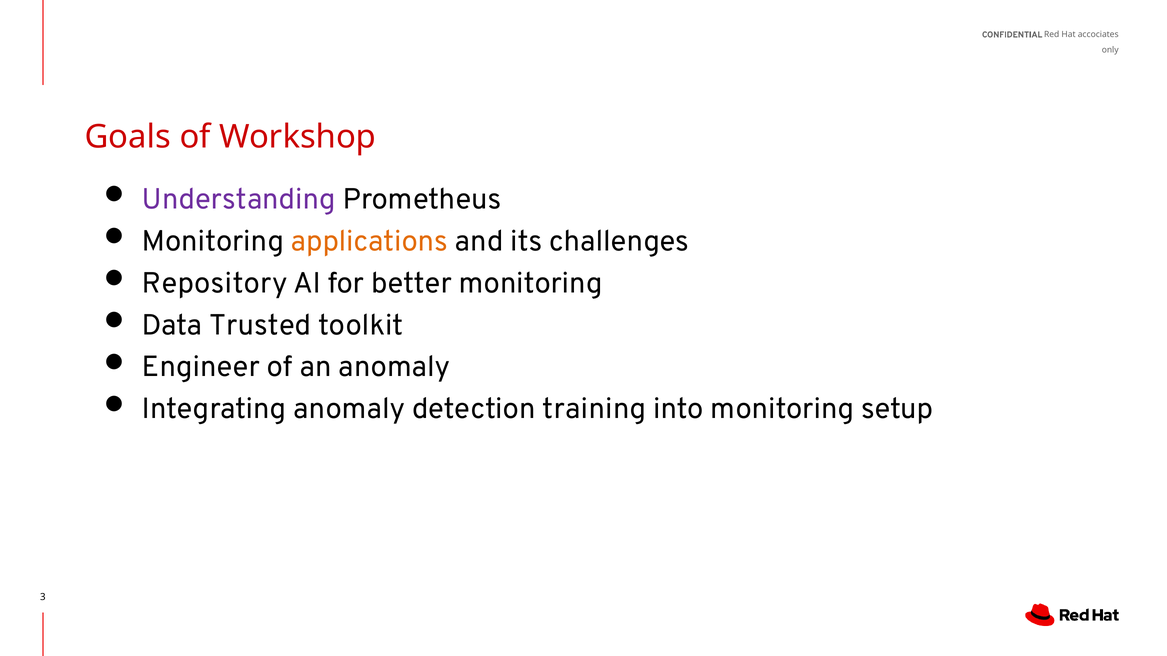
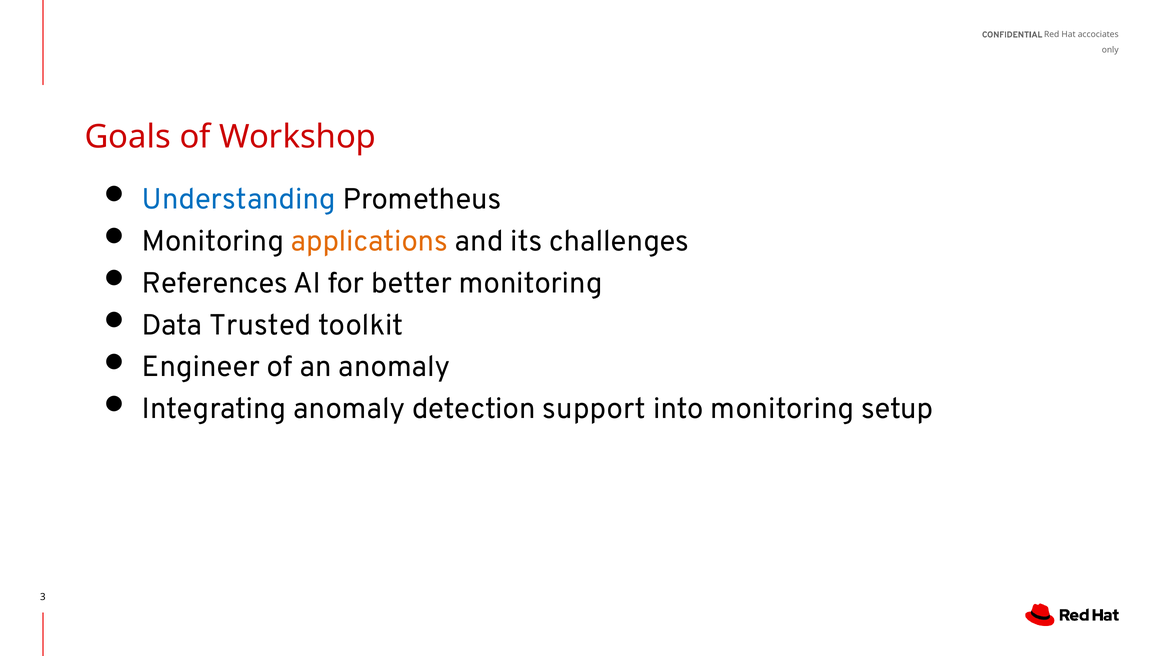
Understanding colour: purple -> blue (239, 199)
Repository: Repository -> References (215, 283)
training: training -> support (594, 409)
